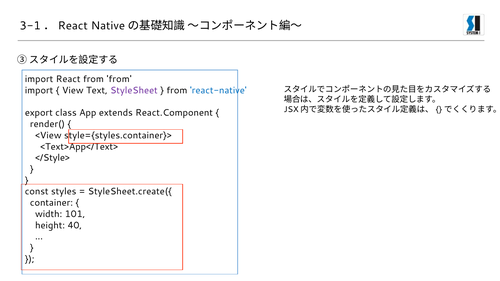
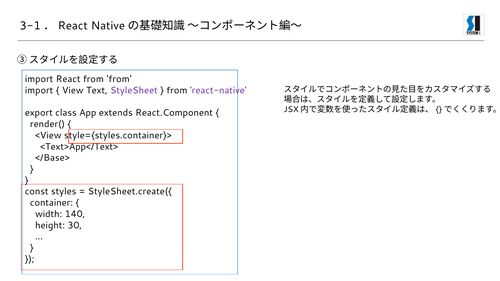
react-native colour: blue -> purple (218, 90)
</Style>: </Style> -> </Base> (52, 158)
101: 101 -> 140 (75, 214)
40: 40 -> 30 (75, 225)
